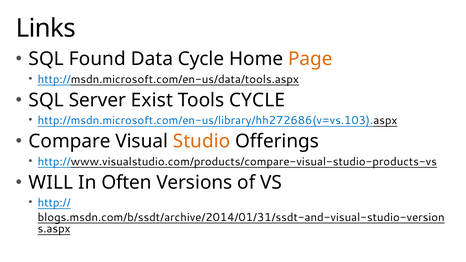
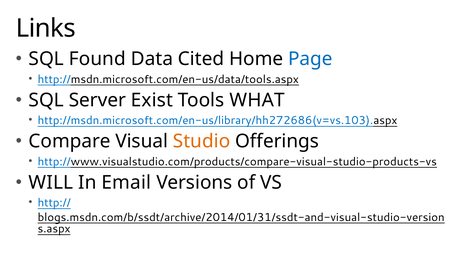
Data Cycle: Cycle -> Cited (201, 59)
Page colour: orange -> blue (310, 59)
Tools CYCLE: CYCLE -> WHAT (257, 100)
Often: Often -> Email (126, 183)
